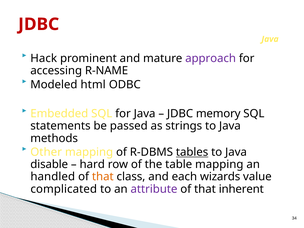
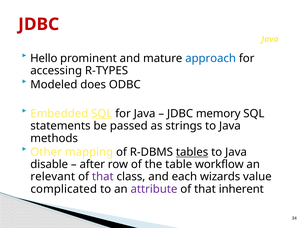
Hack: Hack -> Hello (44, 58)
approach colour: purple -> blue (211, 58)
R-NAME: R-NAME -> R-TYPES (107, 71)
html: html -> does (93, 85)
SQL underline: none -> present (102, 114)
hard: hard -> after (92, 164)
table mapping: mapping -> workflow (219, 164)
handled: handled -> relevant (53, 177)
that colour: orange -> purple (103, 177)
